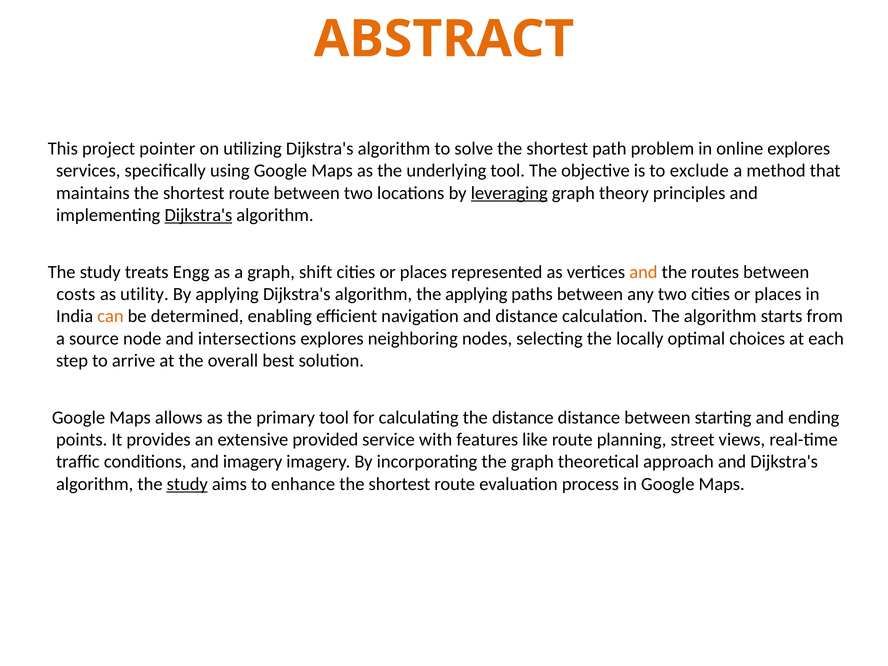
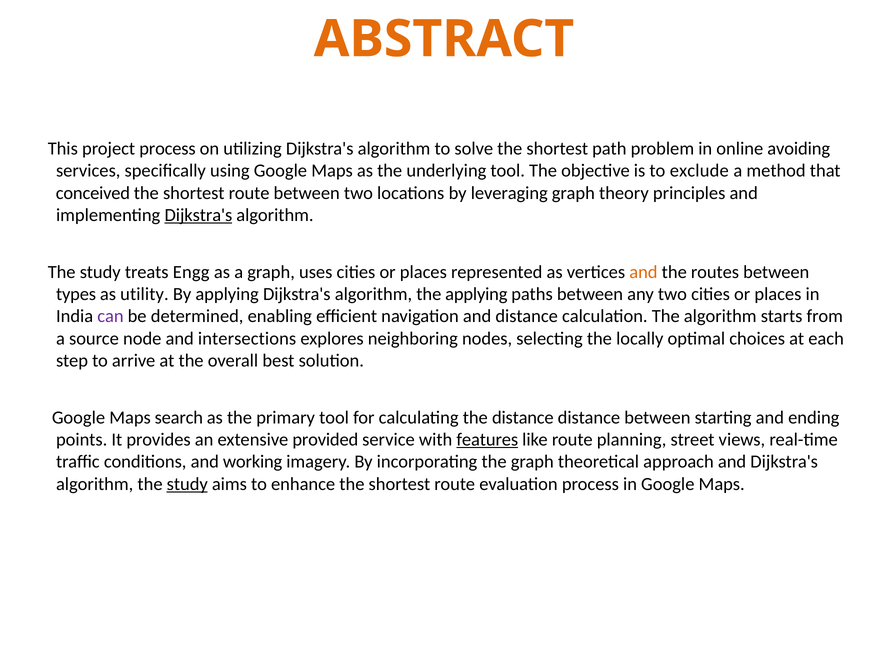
project pointer: pointer -> process (167, 149)
online explores: explores -> avoiding (799, 149)
maintains: maintains -> conceived (93, 193)
leveraging underline: present -> none (509, 193)
shift: shift -> uses (316, 272)
costs: costs -> types (76, 294)
can colour: orange -> purple (110, 316)
allows: allows -> search (179, 417)
features underline: none -> present (487, 440)
and imagery: imagery -> working (253, 462)
